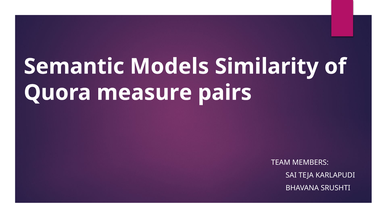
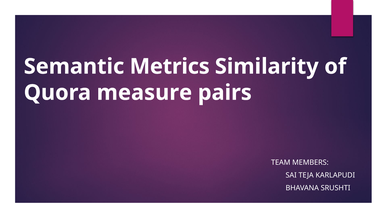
Models: Models -> Metrics (170, 66)
